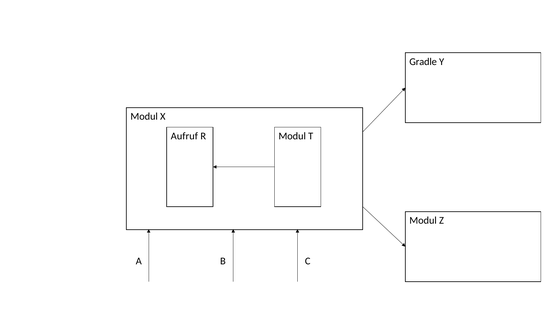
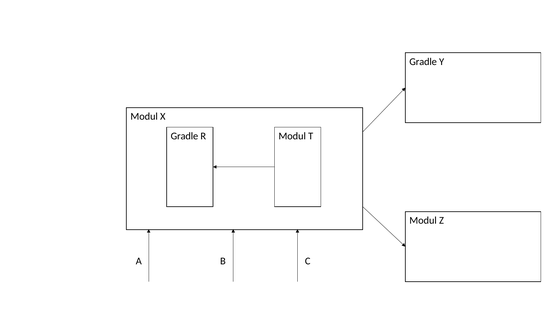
Aufruf: Aufruf -> Gradle (184, 136)
